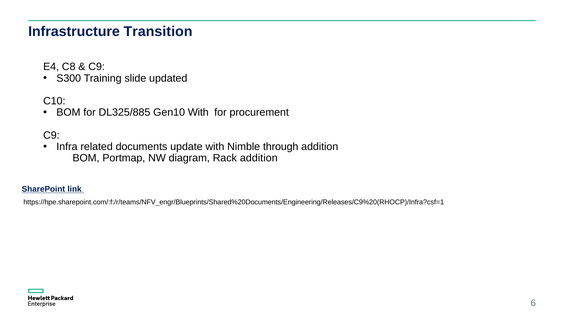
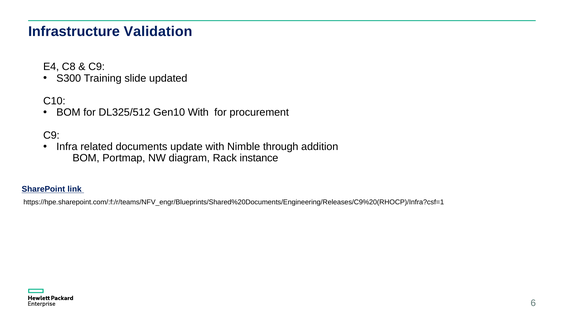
Transition: Transition -> Validation (158, 32)
DL325/885: DL325/885 -> DL325/512 (124, 113)
Rack addition: addition -> instance (259, 158)
